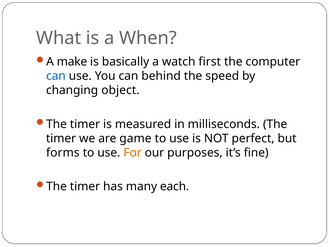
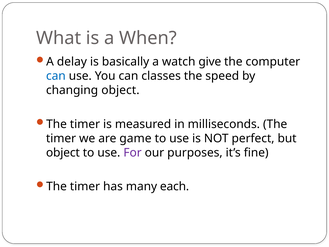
make: make -> delay (72, 62)
first: first -> give (210, 62)
behind: behind -> classes (161, 76)
forms: forms -> object (63, 152)
For colour: orange -> purple (133, 152)
